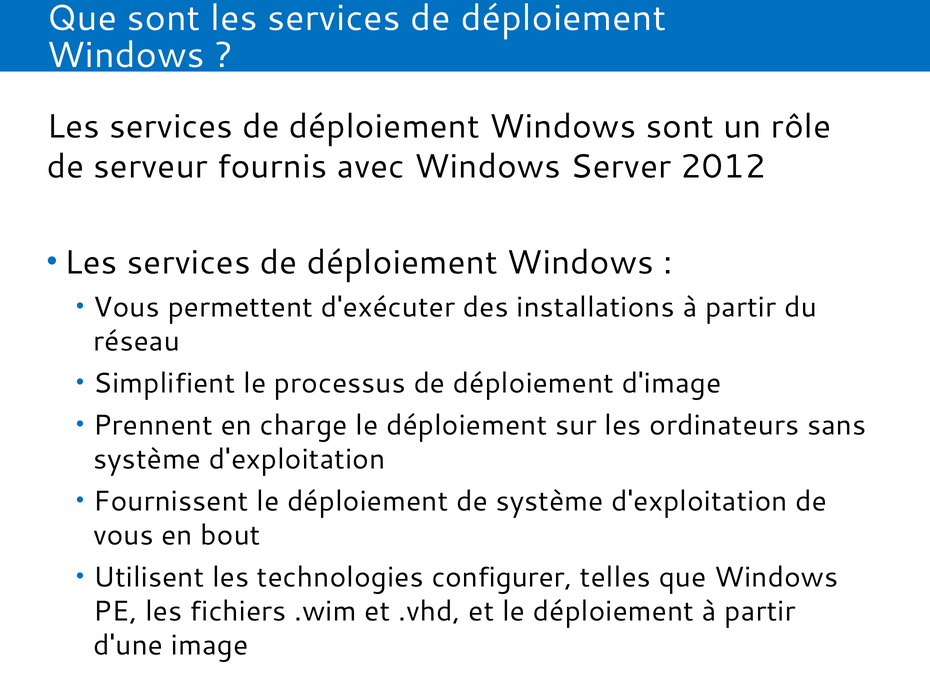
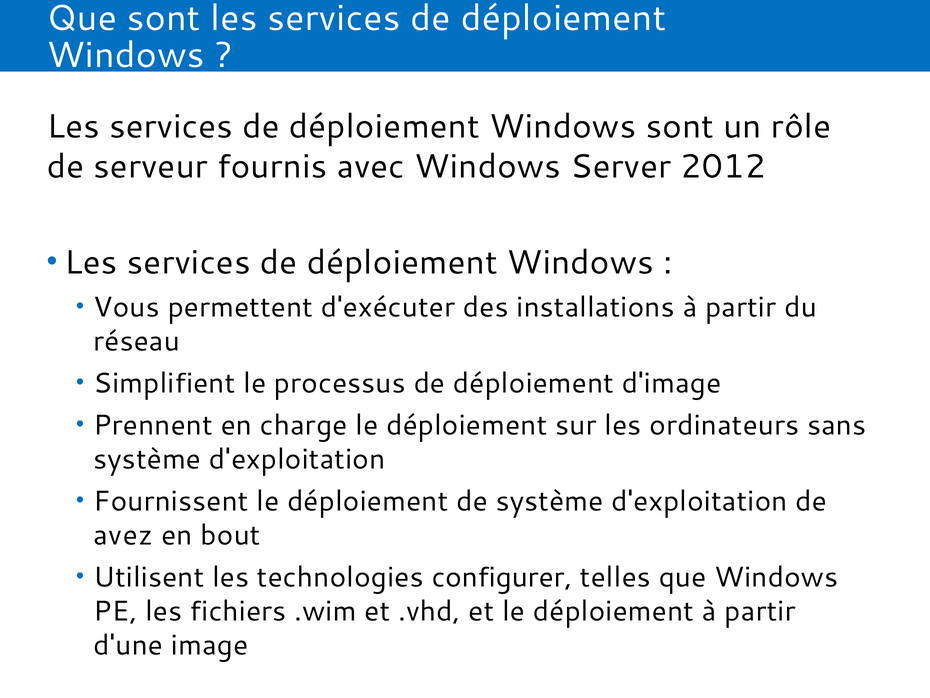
vous: vous -> avez (123, 535)
